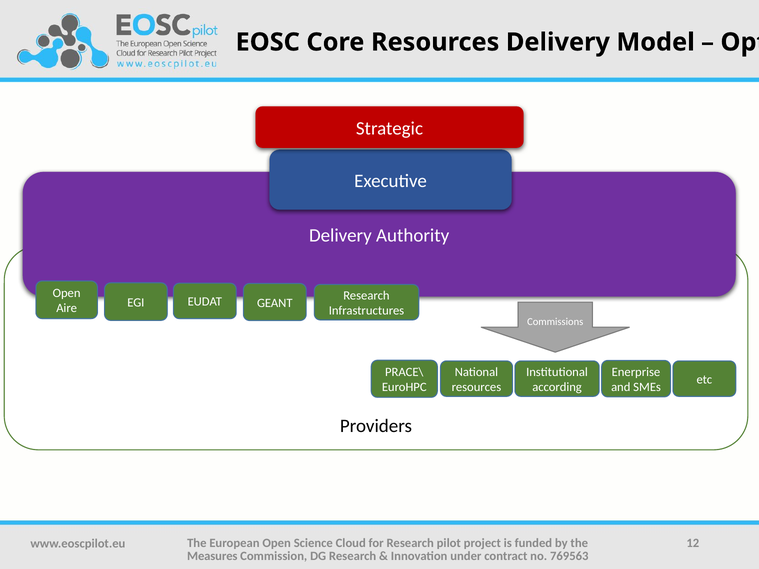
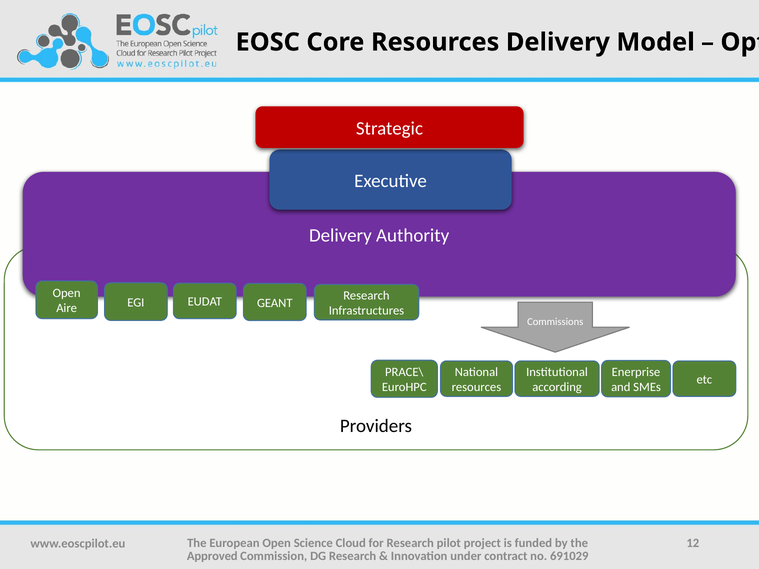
Measures: Measures -> Approved (212, 556)
769563: 769563 -> 691029 (569, 556)
